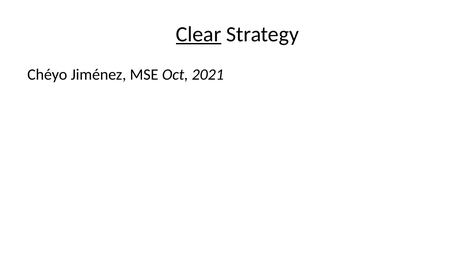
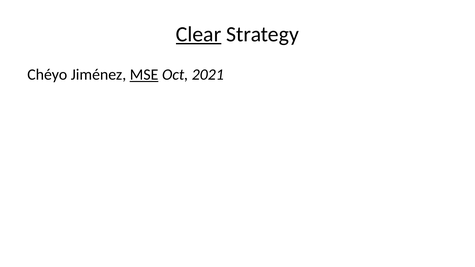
MSE underline: none -> present (144, 75)
